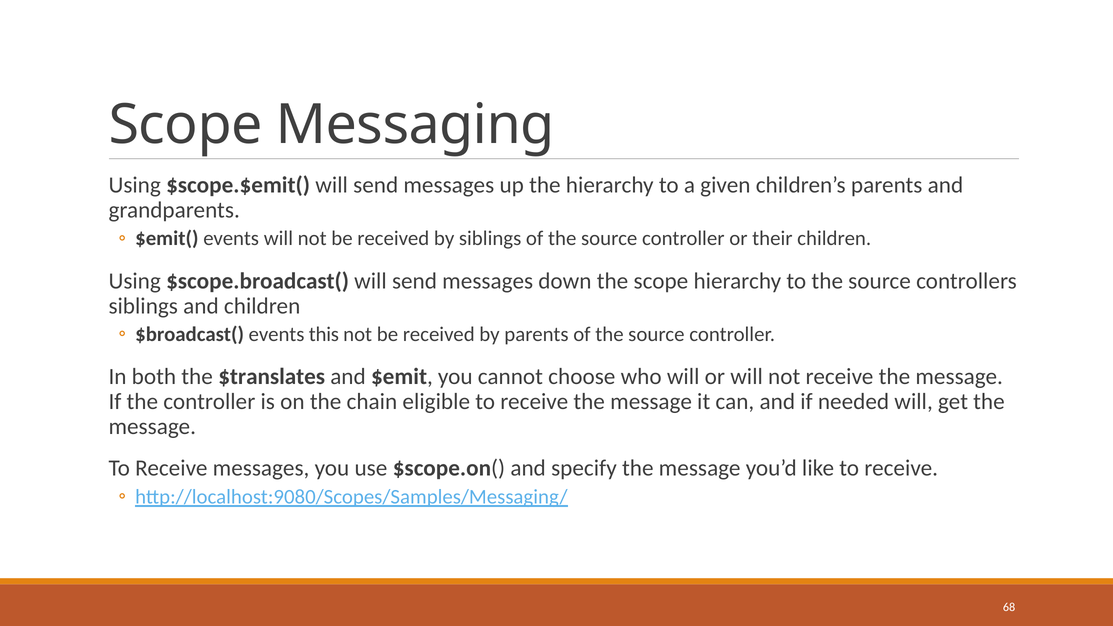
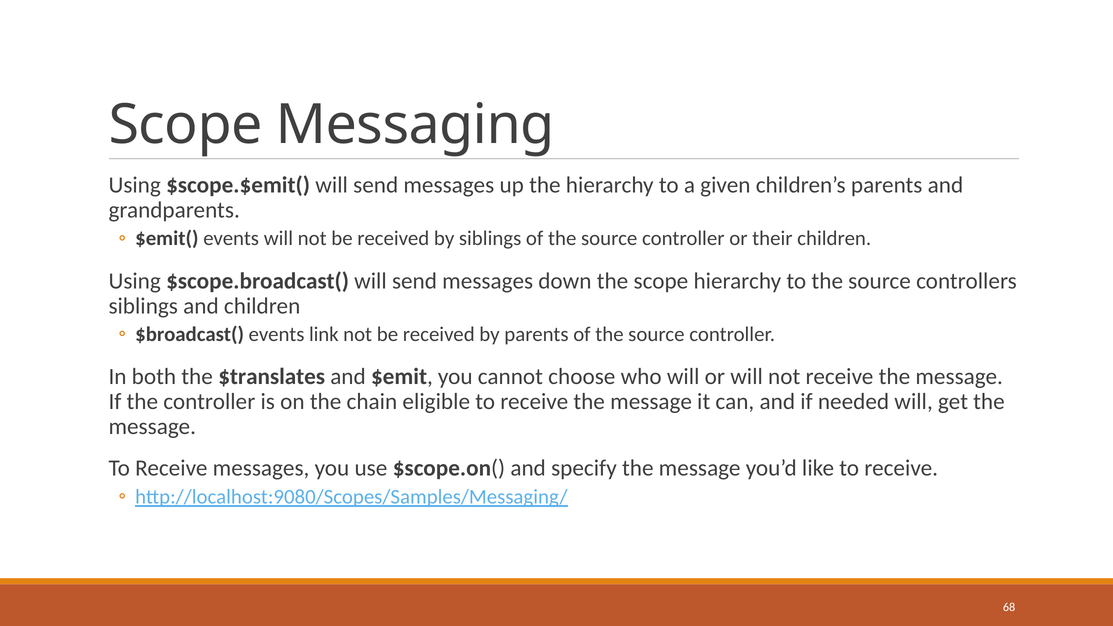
this: this -> link (324, 334)
